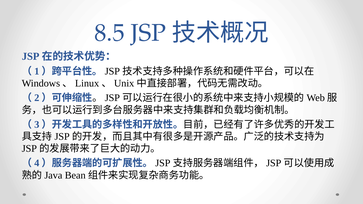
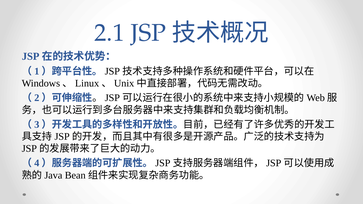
8.5: 8.5 -> 2.1 (110, 33)
